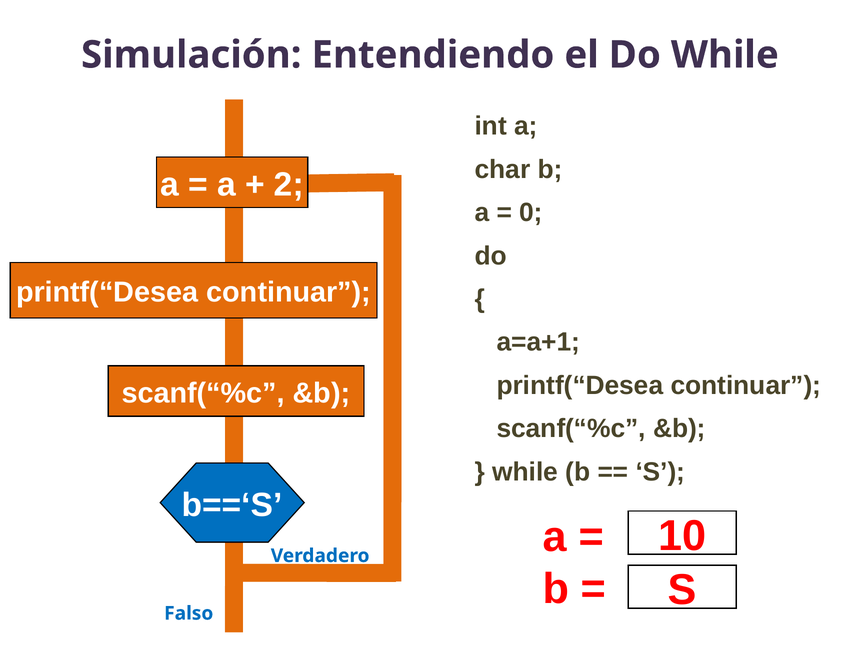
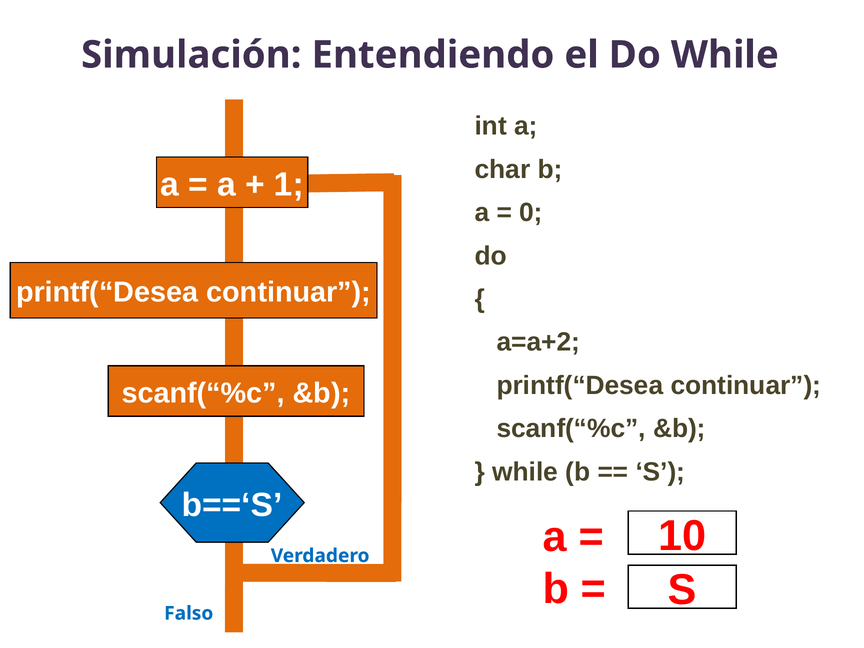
2: 2 -> 1 (289, 185)
a=a+1: a=a+1 -> a=a+2 (538, 342)
